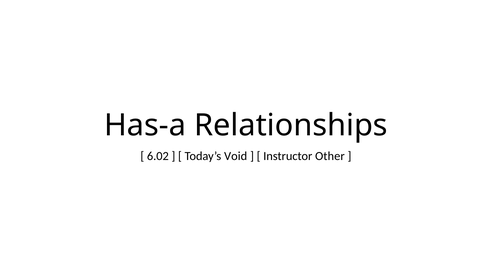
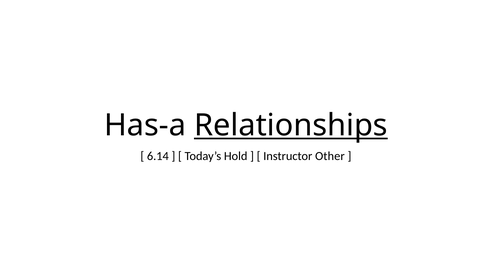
Relationships underline: none -> present (291, 125)
6.02: 6.02 -> 6.14 (158, 156)
Void: Void -> Hold (236, 156)
